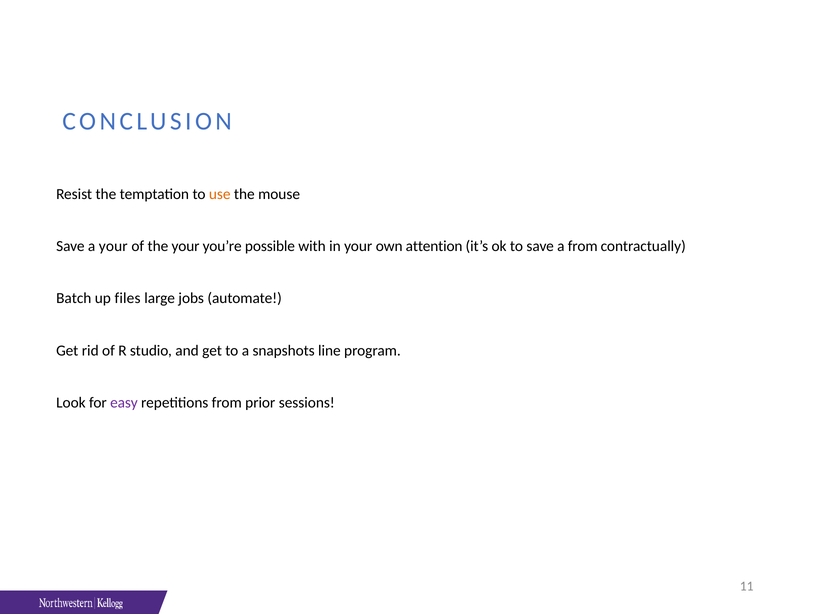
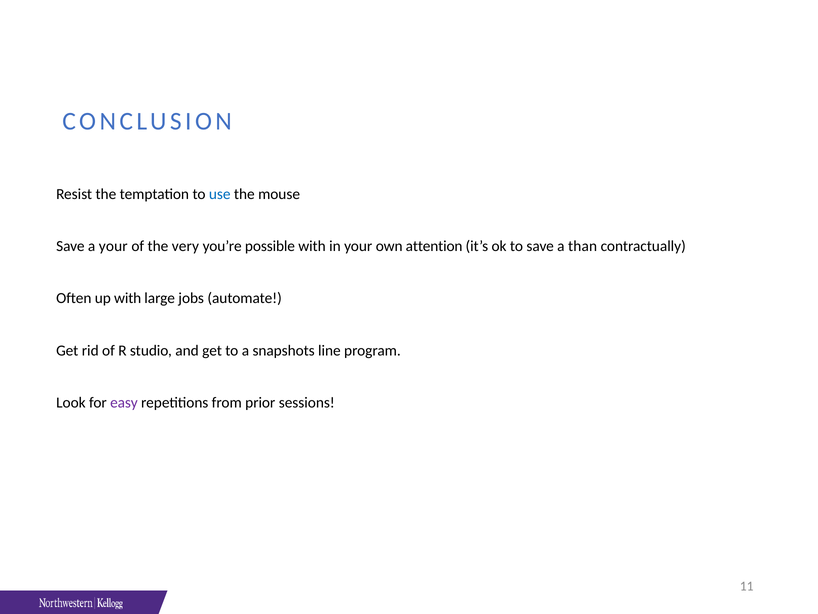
use colour: orange -> blue (220, 194)
the your: your -> very (185, 246)
a from: from -> than (583, 246)
Batch: Batch -> Often (74, 298)
up files: files -> with (128, 298)
